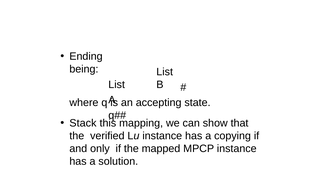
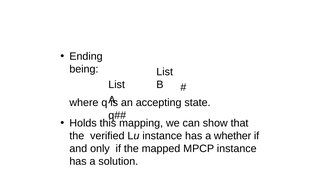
Stack: Stack -> Holds (83, 123)
copying: copying -> whether (233, 136)
